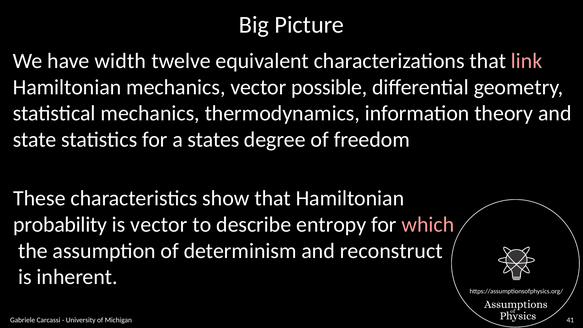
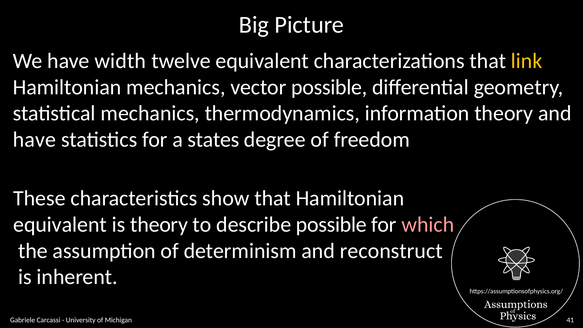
link colour: pink -> yellow (527, 61)
state: state -> have (34, 140)
probability: probability -> equivalent (60, 225)
is vector: vector -> theory (159, 225)
describe entropy: entropy -> possible (331, 225)
